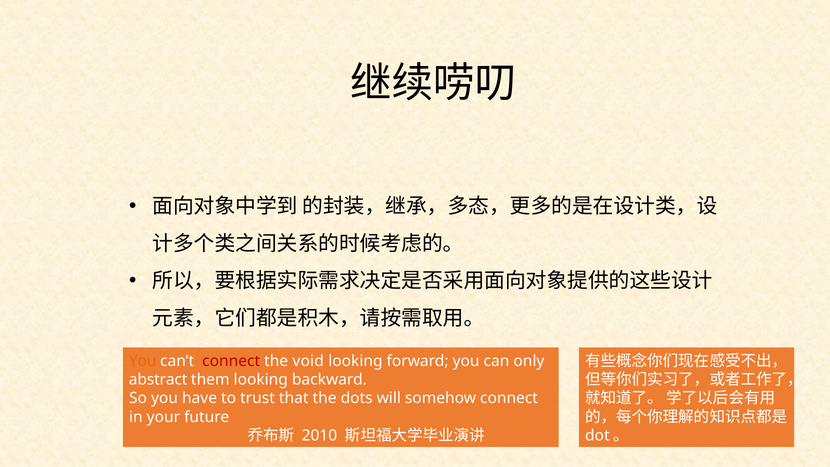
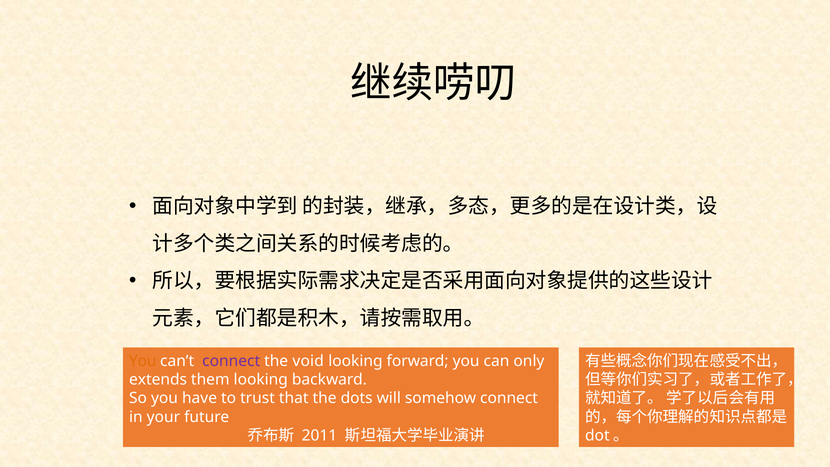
connect colour: red -> purple (231, 361)
abstract: abstract -> extends (158, 380)
2010: 2010 -> 2011 (319, 436)
